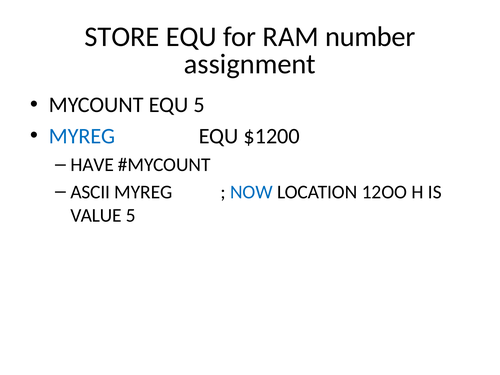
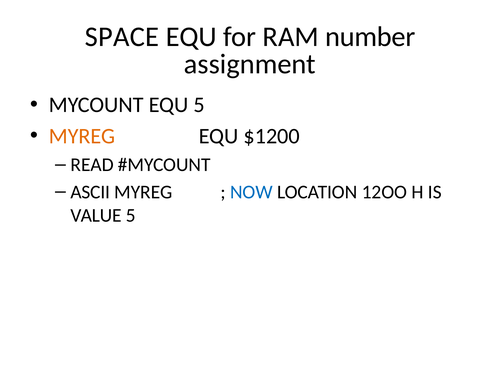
STORE: STORE -> SPACE (122, 37)
MYREG colour: blue -> orange (82, 136)
HAVE: HAVE -> READ (92, 165)
